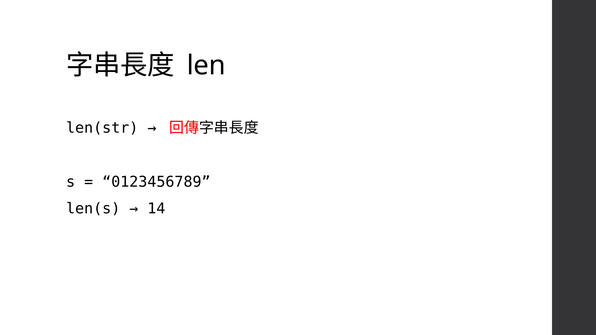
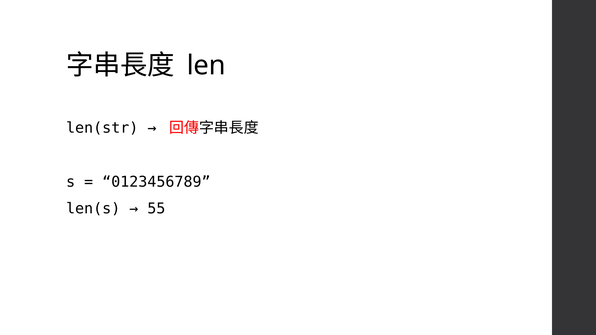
14: 14 -> 55 (156, 209)
